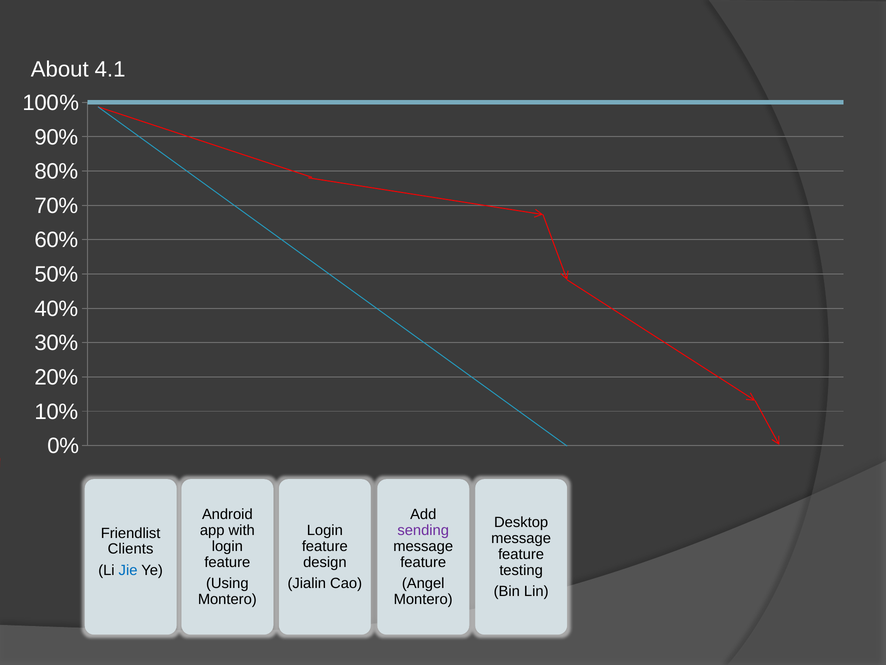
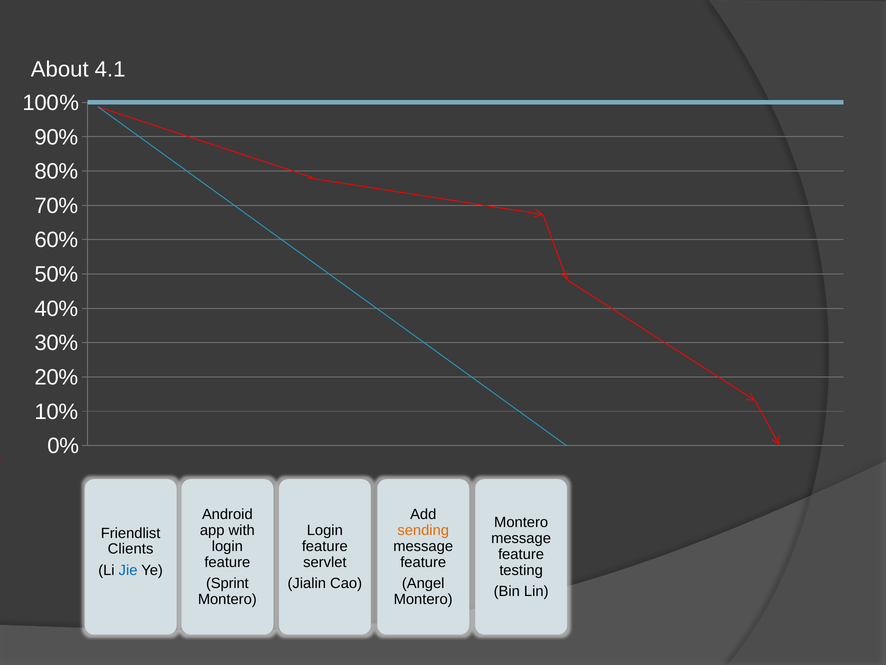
Desktop: Desktop -> Montero (521, 522)
sending colour: purple -> orange (423, 530)
design: design -> servlet (325, 562)
Using: Using -> Sprint (227, 583)
